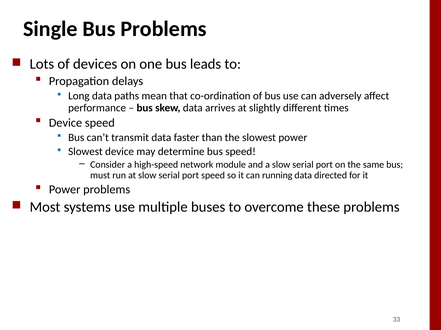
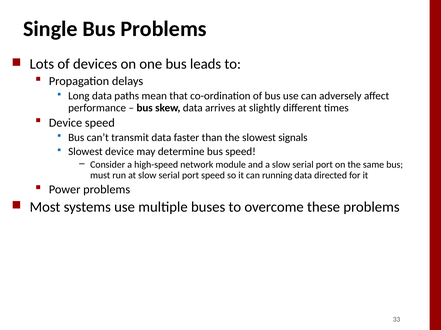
slowest power: power -> signals (293, 138)
